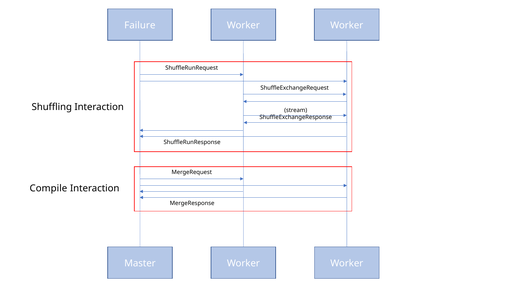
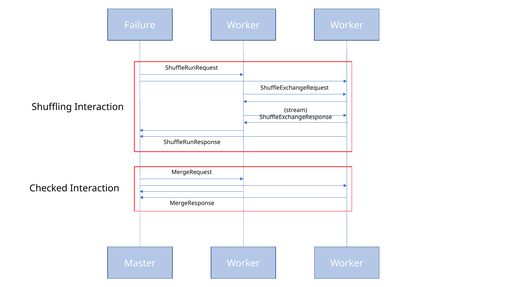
Compile: Compile -> Checked (48, 189)
